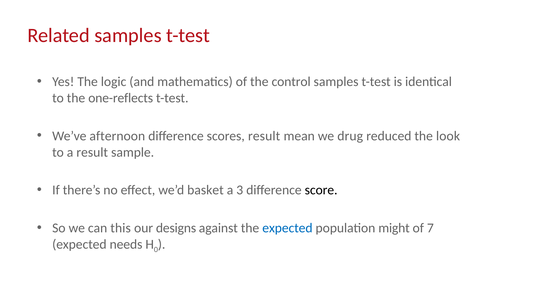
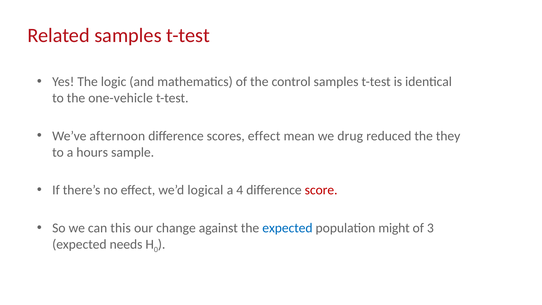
one-reflects: one-reflects -> one-vehicle (121, 98)
scores result: result -> effect (264, 136)
look: look -> they (448, 136)
a result: result -> hours (92, 152)
basket: basket -> logical (205, 190)
3: 3 -> 4 (240, 190)
score colour: black -> red (321, 190)
designs: designs -> change (176, 228)
7: 7 -> 3 (430, 228)
